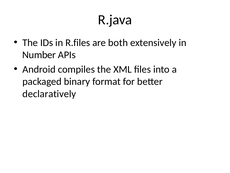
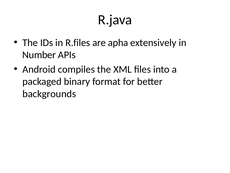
both: both -> apha (118, 42)
declaratively: declaratively -> backgrounds (49, 94)
